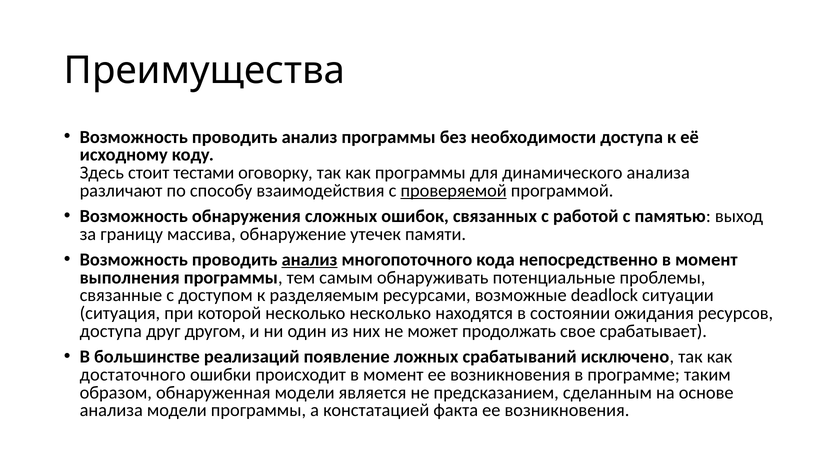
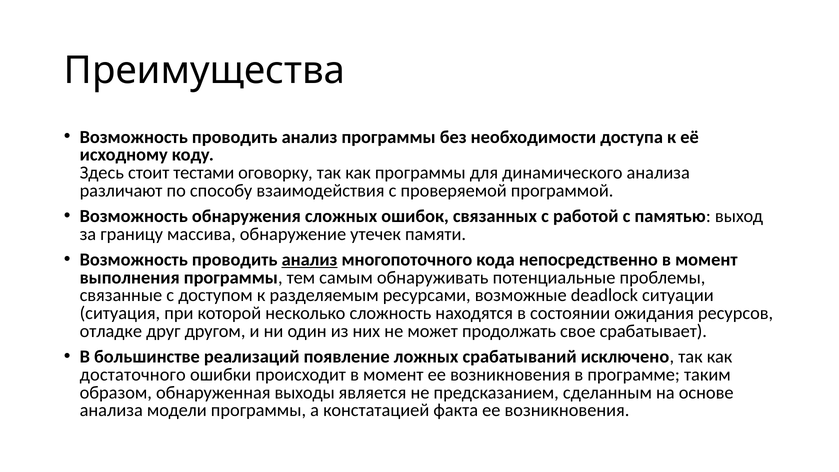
проверяемой underline: present -> none (454, 190)
несколько несколько: несколько -> сложность (390, 313)
доступа: доступа -> отладке (111, 331)
обнаруженная модели: модели -> выходы (305, 392)
